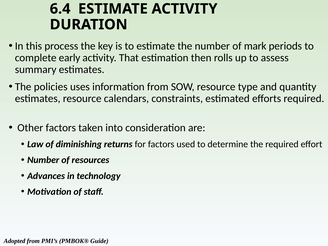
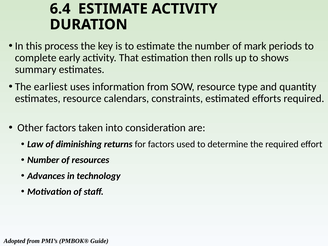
assess: assess -> shows (275, 58)
policies: policies -> earliest (51, 87)
